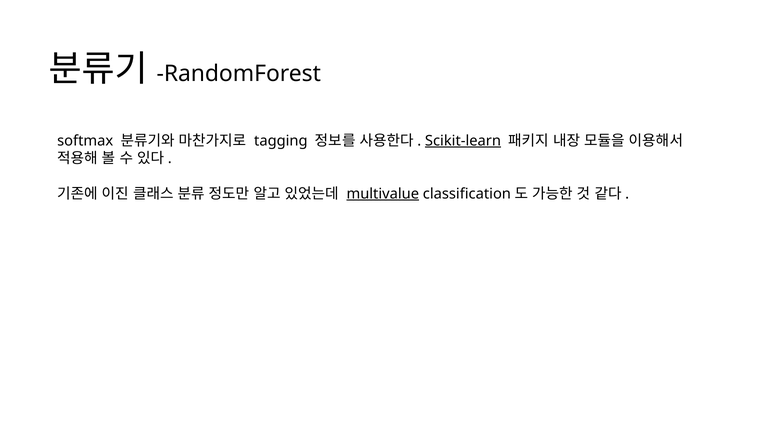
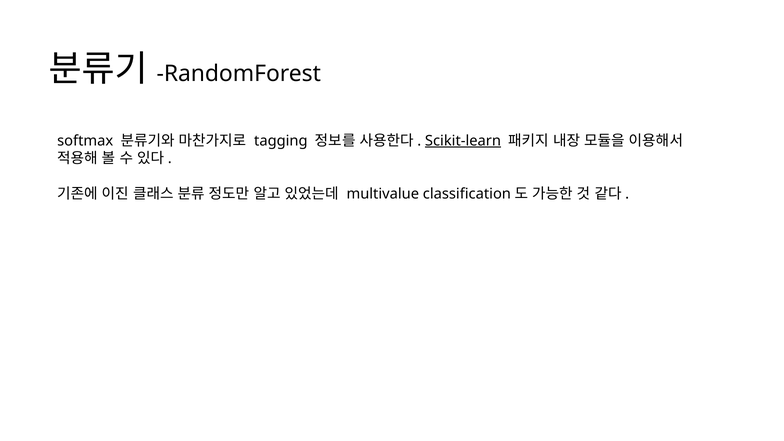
multivalue underline: present -> none (383, 194)
